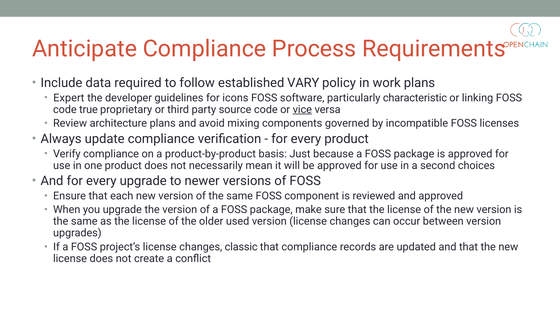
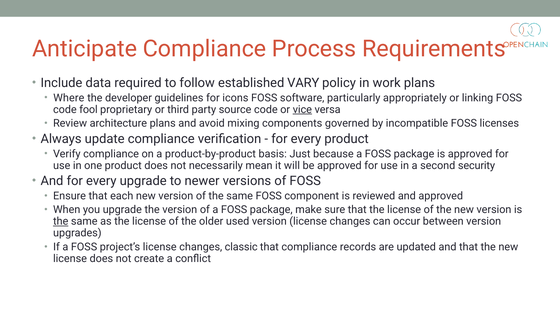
Expert: Expert -> Where (69, 98)
characteristic: characteristic -> appropriately (415, 98)
true: true -> fool (88, 110)
choices: choices -> security (477, 165)
the underline: none -> present (61, 221)
